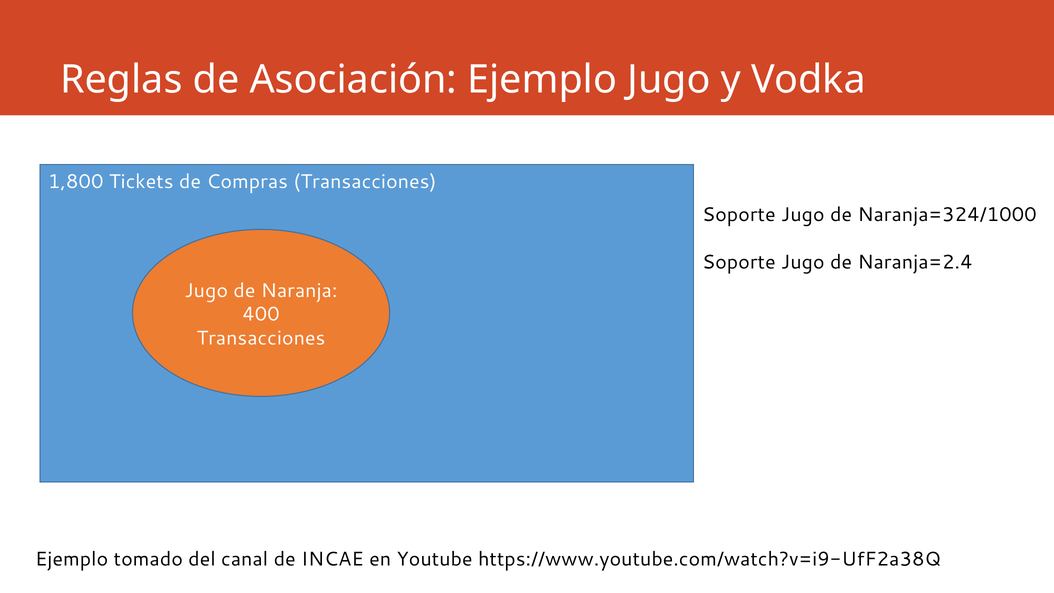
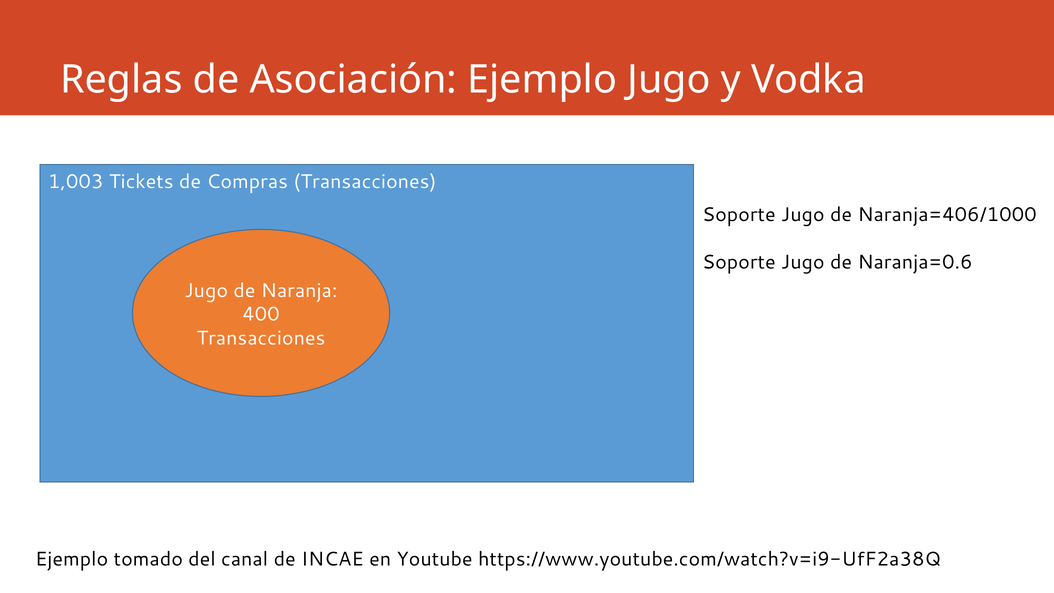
1,800: 1,800 -> 1,003 (76, 182)
Naranja=324/1000: Naranja=324/1000 -> Naranja=406/1000 (947, 215)
Naranja=2.4: Naranja=2.4 -> Naranja=0.6 (915, 262)
